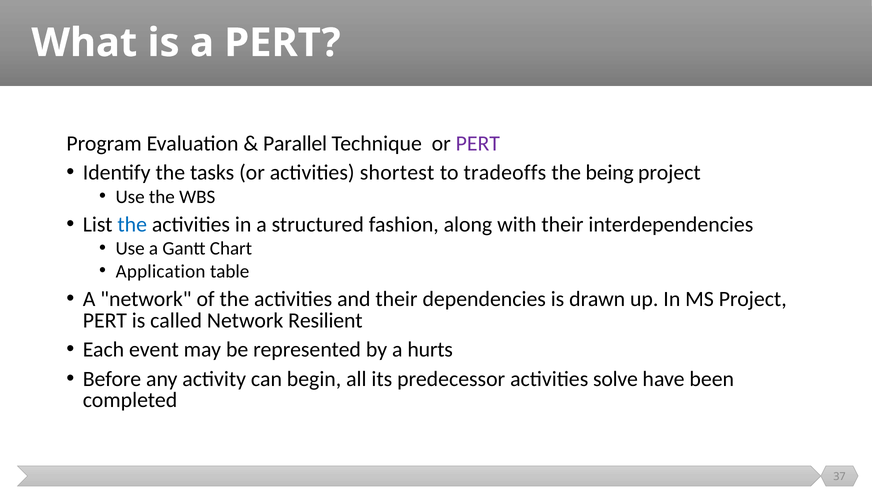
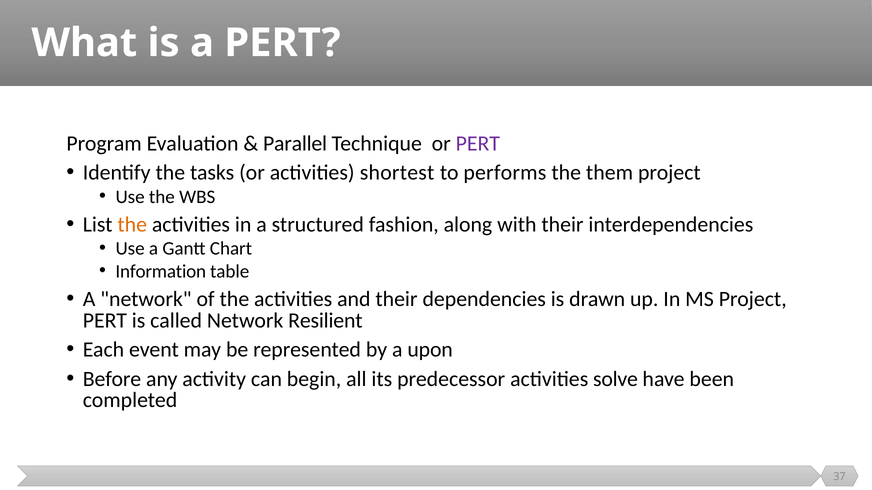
tradeoffs: tradeoffs -> performs (505, 173)
being: being -> them (610, 173)
the colour: blue -> orange (132, 225)
Application: Application -> Information (161, 272)
hurts: hurts -> upon (430, 350)
